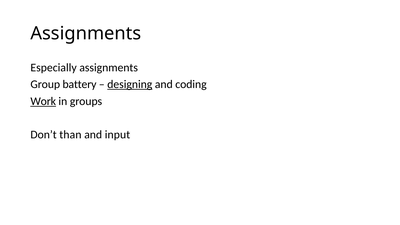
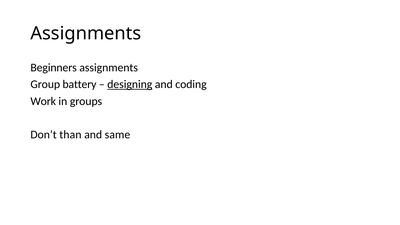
Especially: Especially -> Beginners (54, 68)
Work underline: present -> none (43, 101)
input: input -> same (117, 135)
